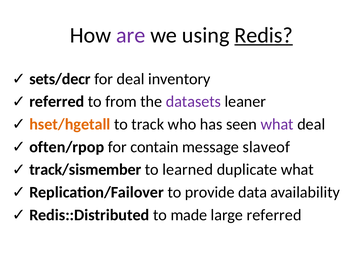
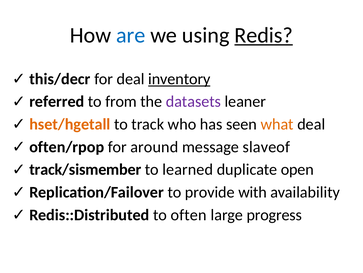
are colour: purple -> blue (131, 35)
sets/decr: sets/decr -> this/decr (60, 79)
inventory underline: none -> present (179, 79)
what colour: purple -> orange (277, 124)
contain: contain -> around (154, 147)
duplicate what: what -> open (297, 169)
data: data -> with (253, 192)
made: made -> often (189, 214)
large referred: referred -> progress (274, 214)
